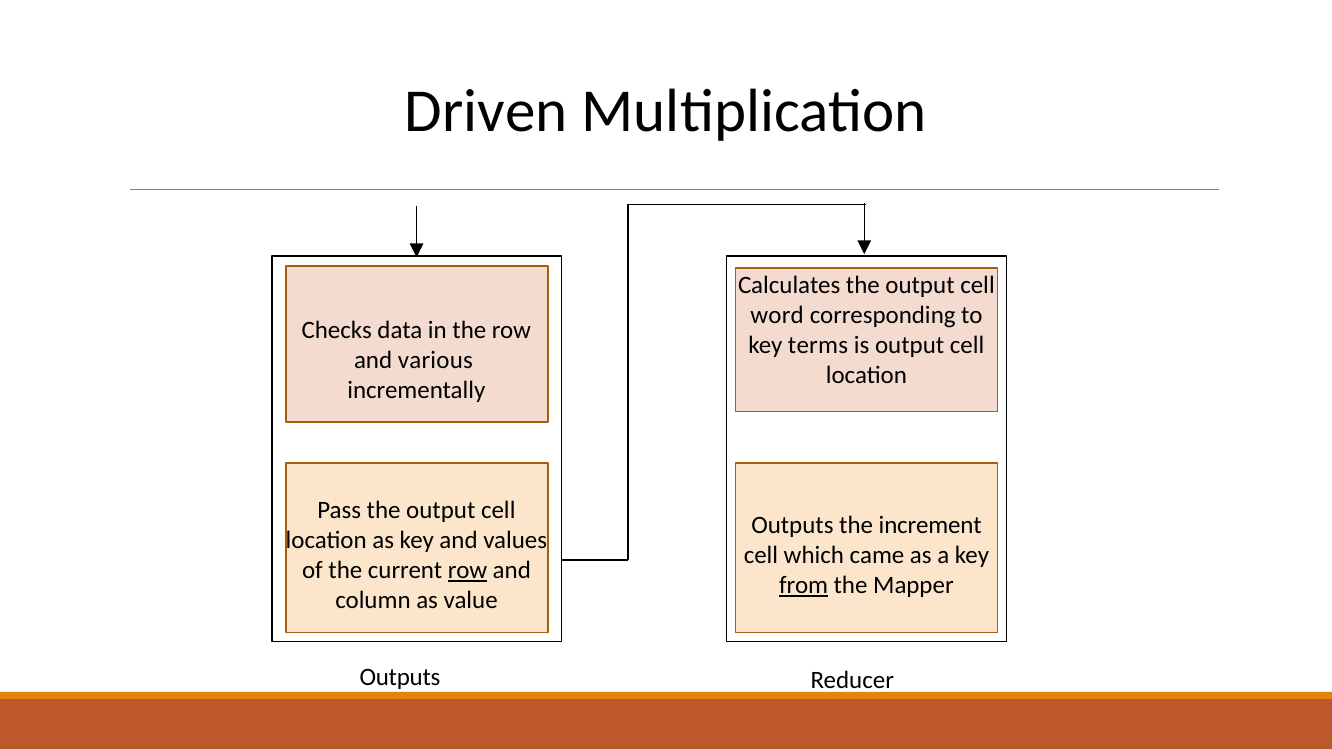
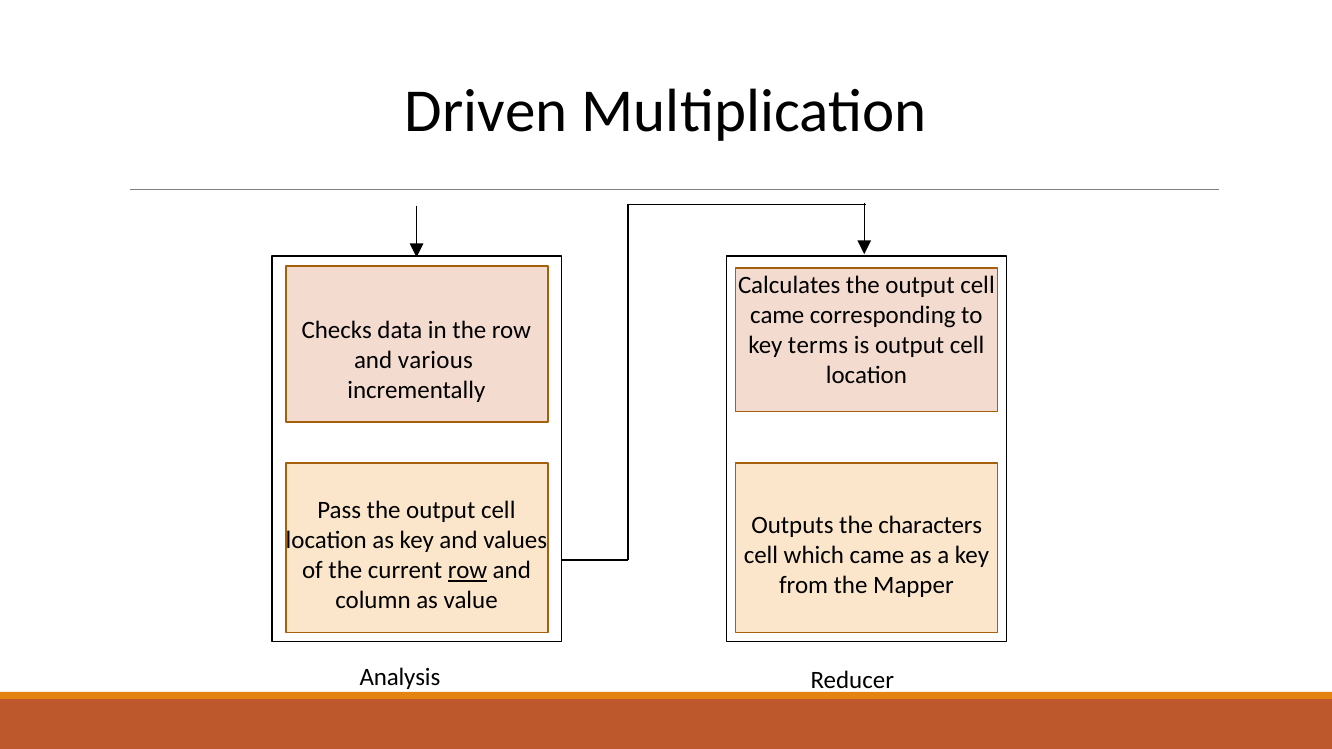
word: word -> came (777, 316)
increment: increment -> characters (930, 525)
from underline: present -> none (804, 585)
Outputs: Outputs -> Analysis (400, 677)
